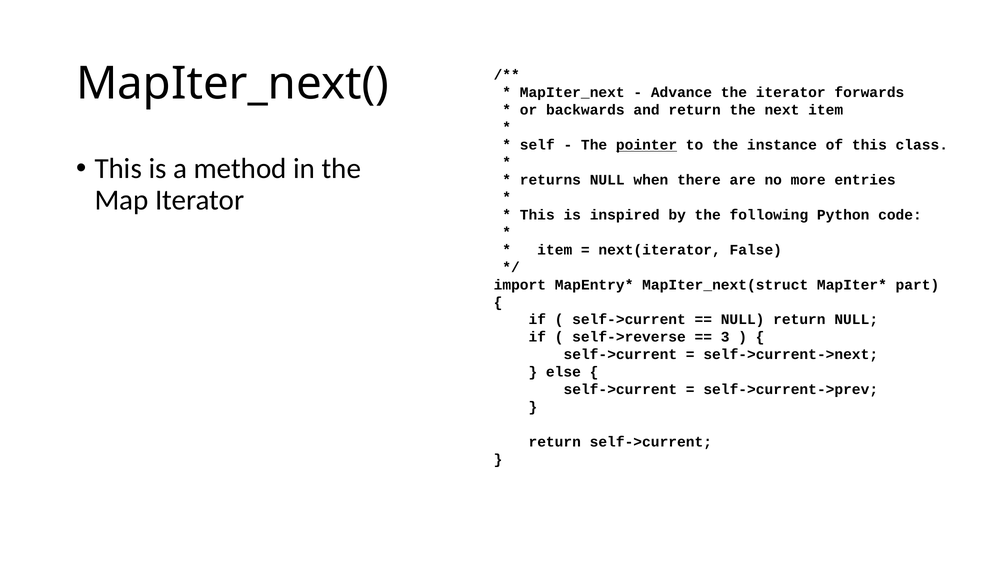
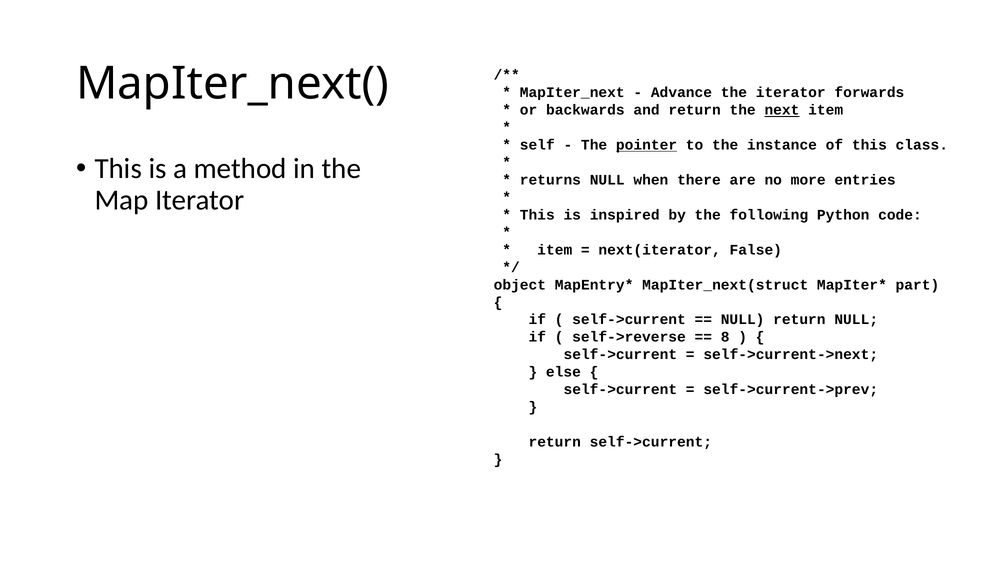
next underline: none -> present (782, 110)
import: import -> object (520, 285)
3: 3 -> 8 (725, 337)
